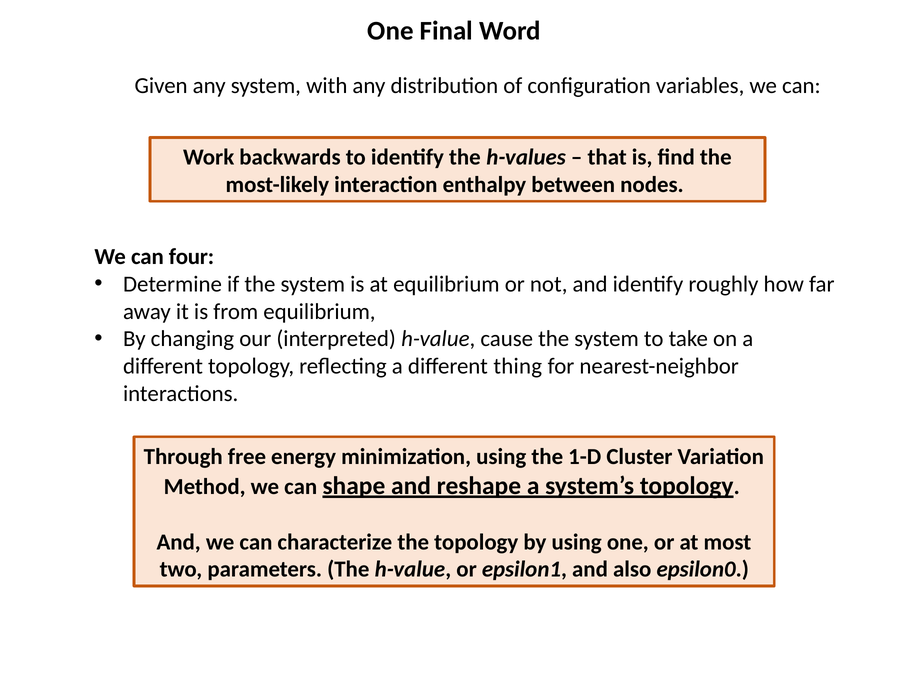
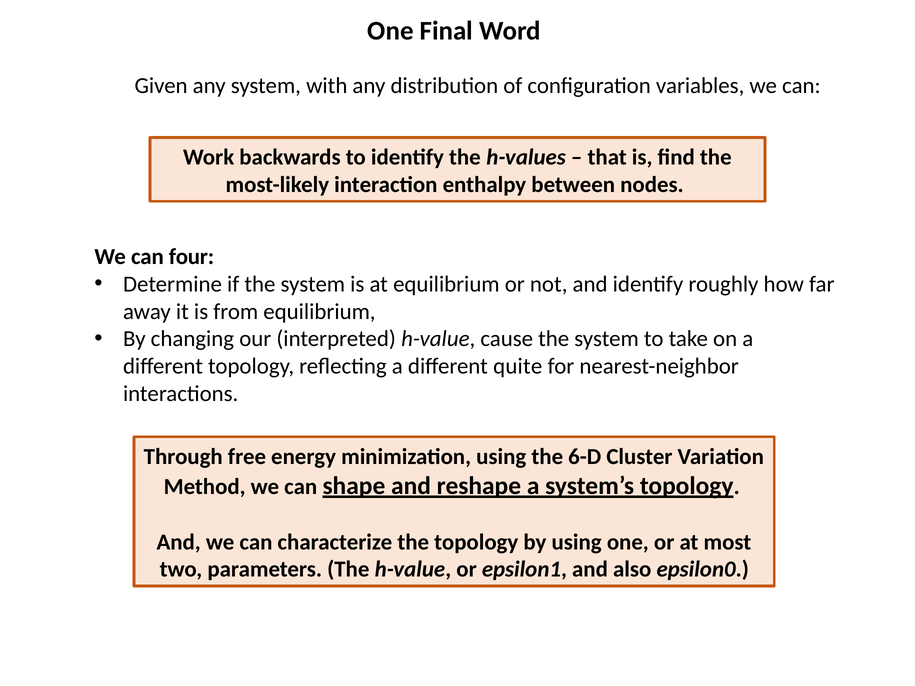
thing: thing -> quite (518, 366)
1-D: 1-D -> 6-D (585, 457)
